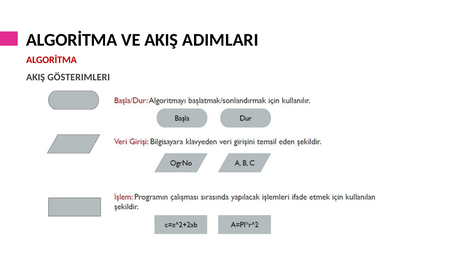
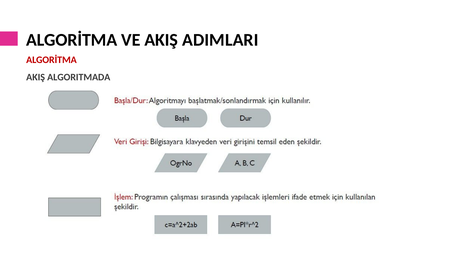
GÖSTERIMLERI: GÖSTERIMLERI -> ALGORITMADA (79, 77)
